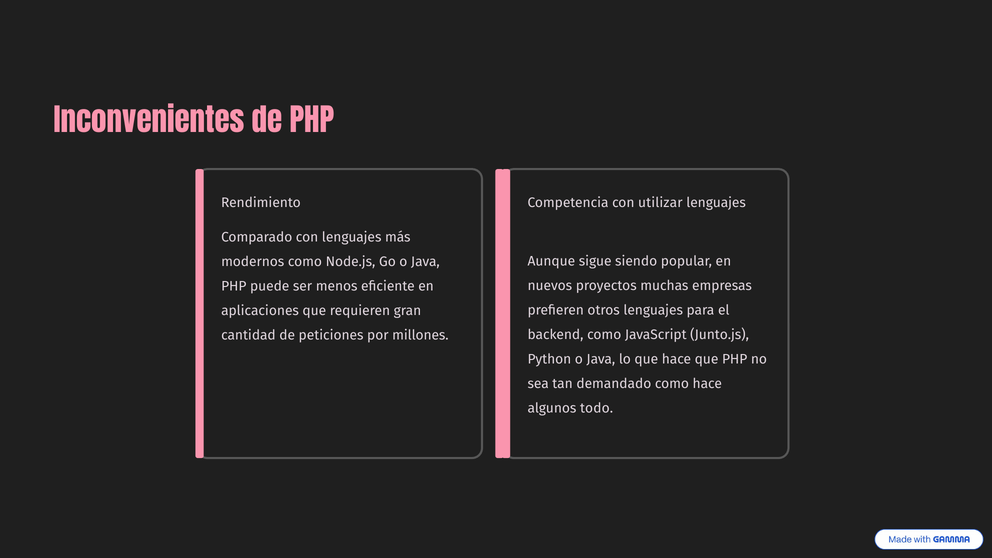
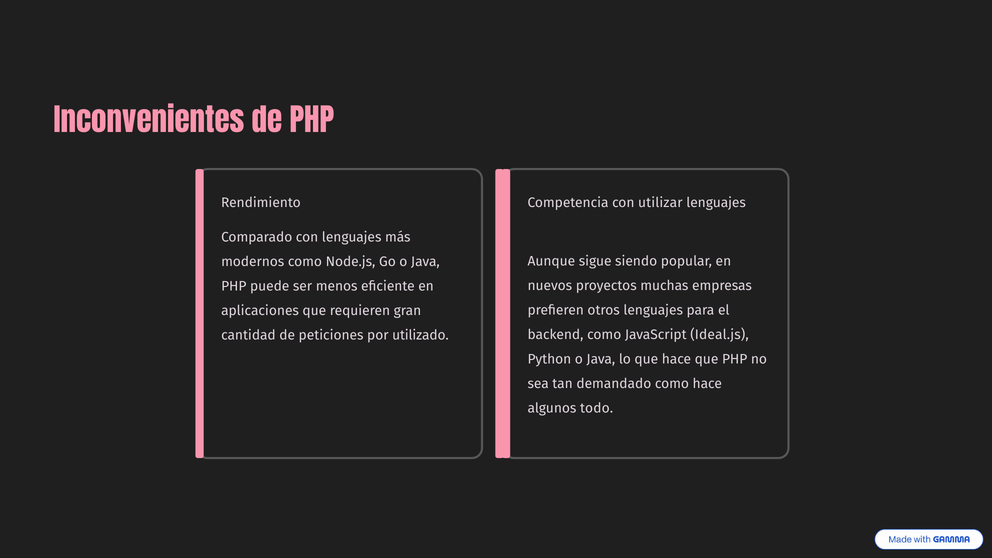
Junto.js: Junto.js -> Ideal.js (720, 335)
millones: millones -> utilizado (420, 335)
